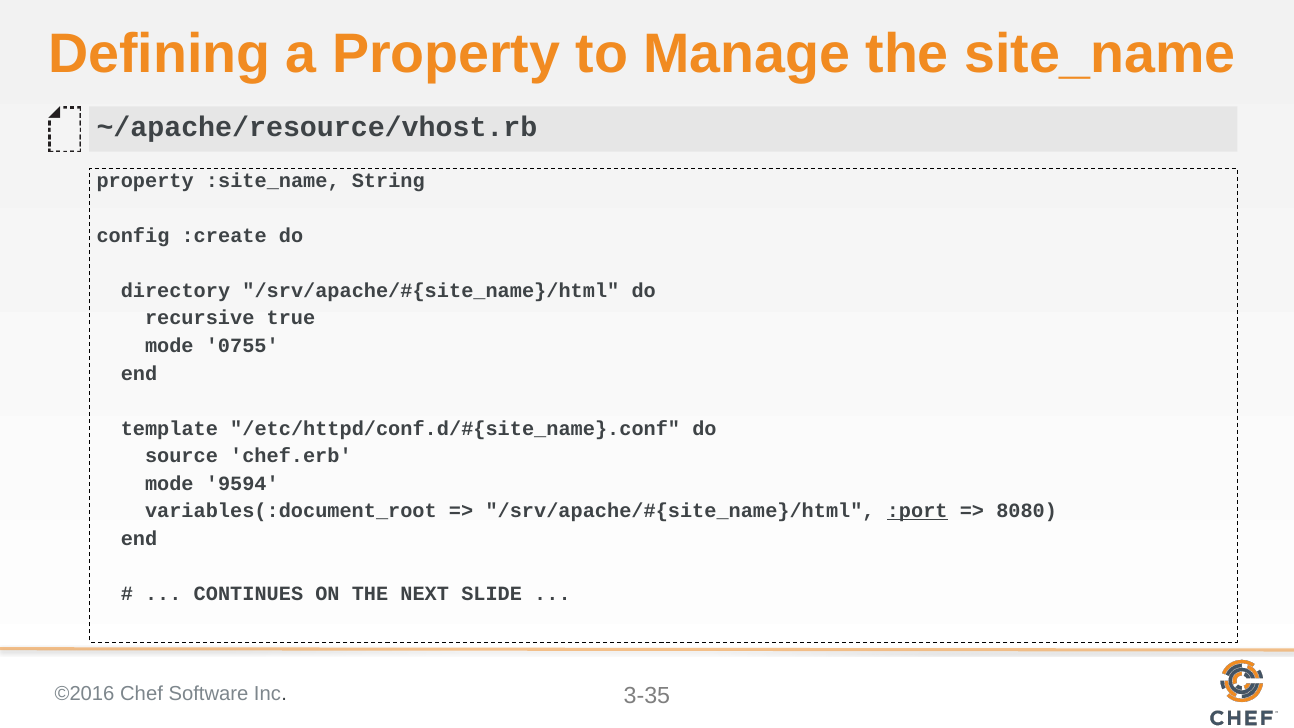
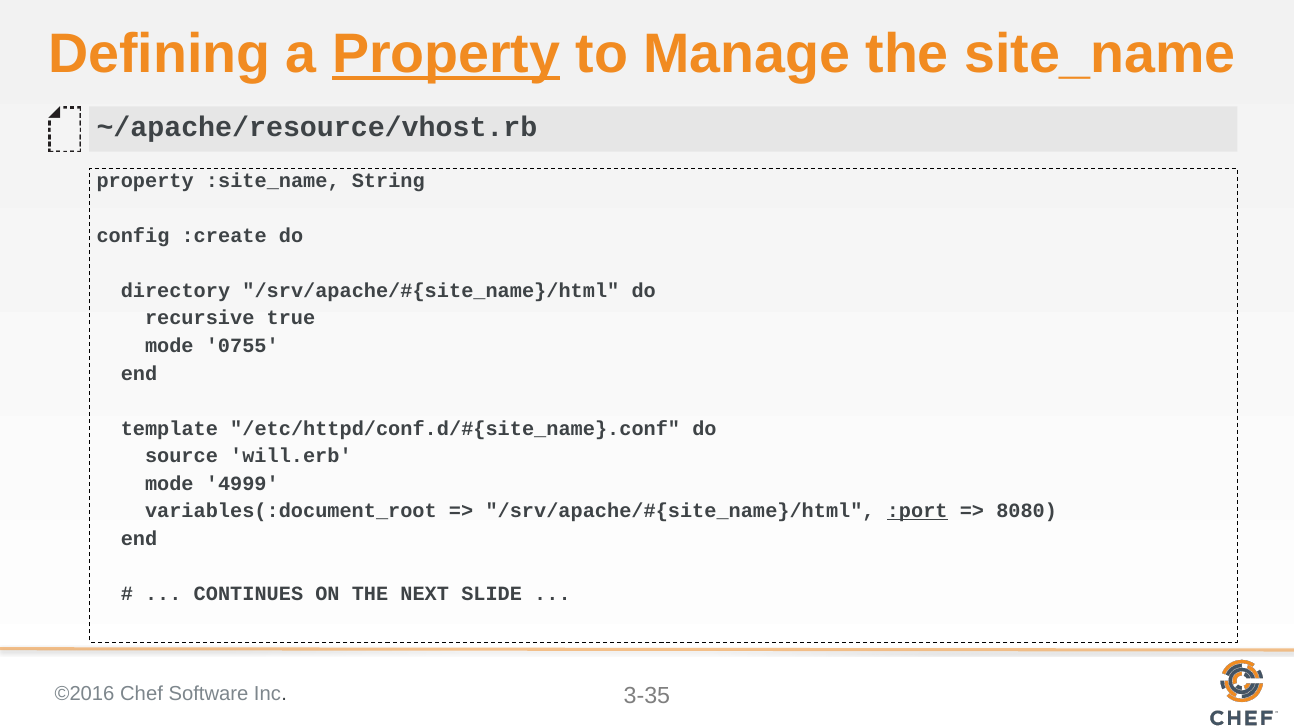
Property underline: none -> present (446, 54)
chef.erb: chef.erb -> will.erb (291, 456)
9594: 9594 -> 4999 (242, 483)
